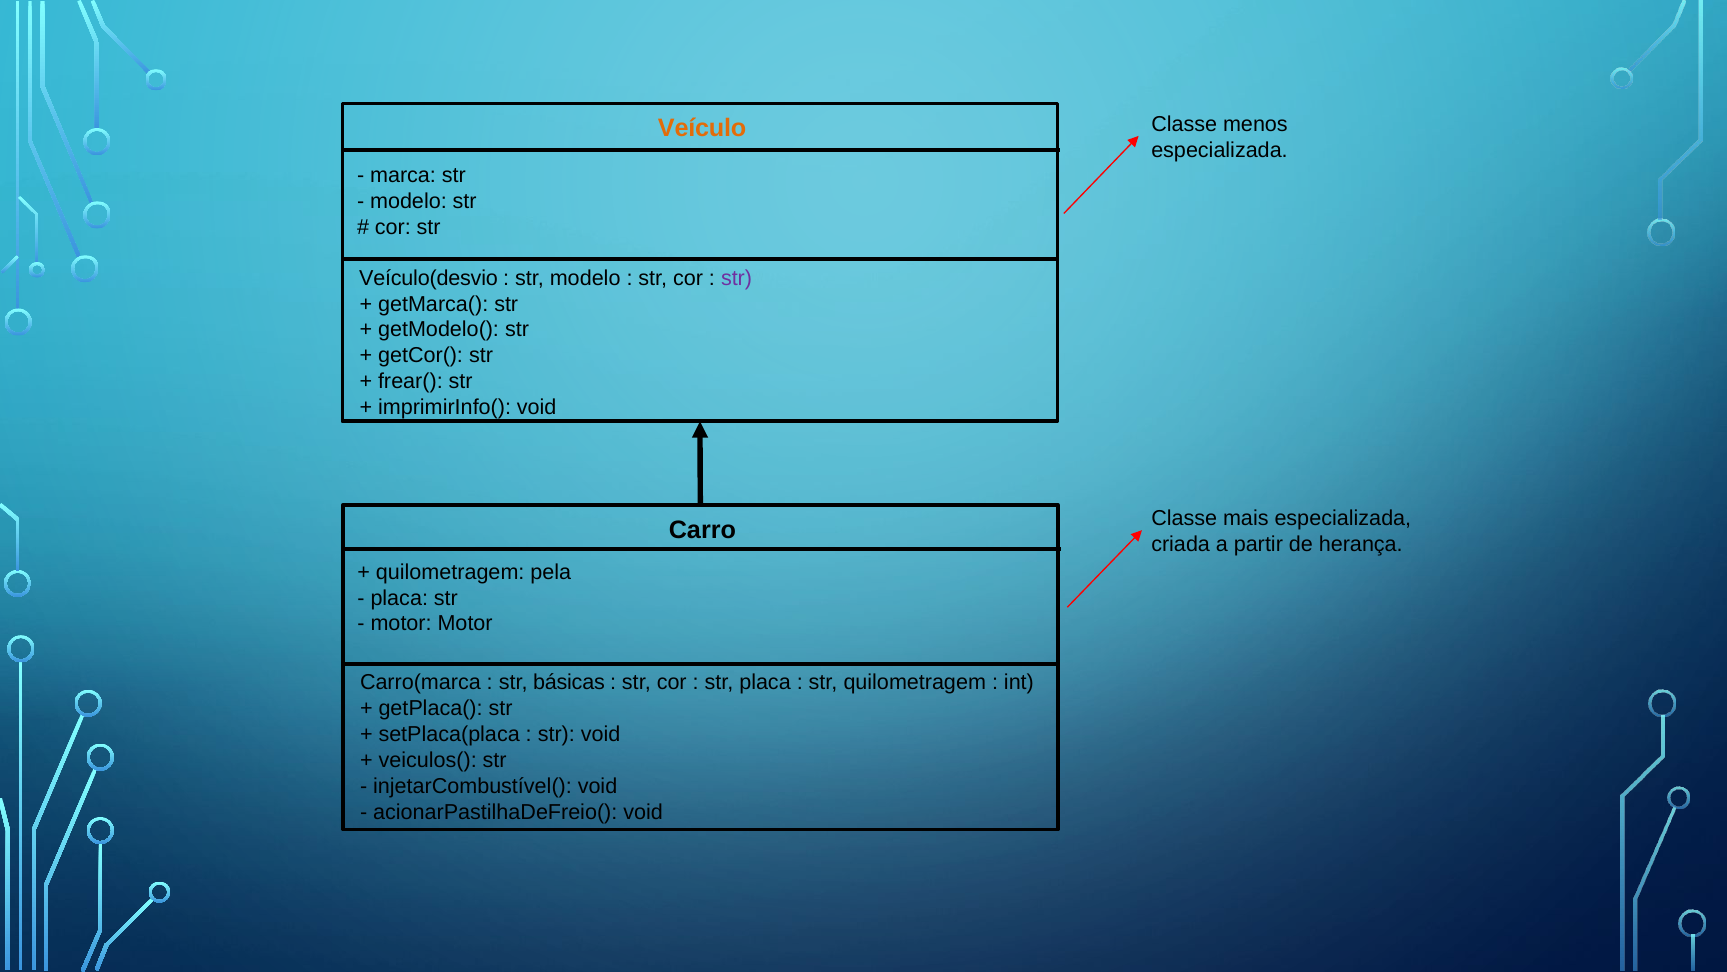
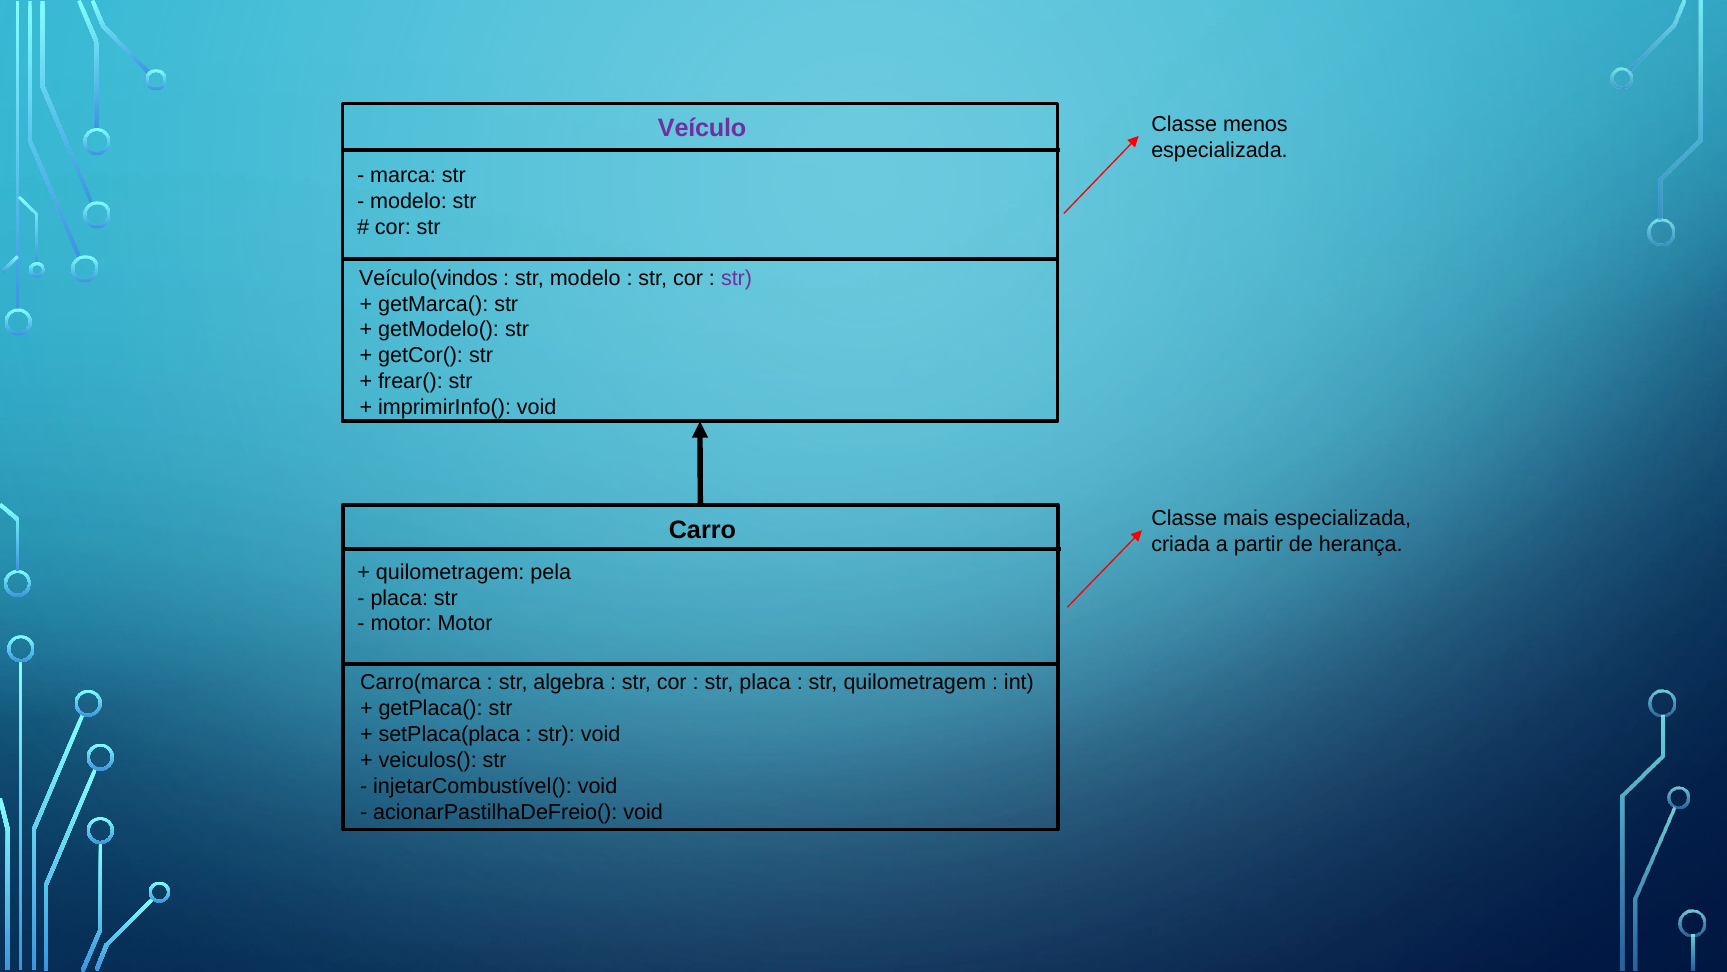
Veículo colour: orange -> purple (702, 129)
Veículo(desvio: Veículo(desvio -> Veículo(vindos (429, 278)
básicas: básicas -> algebra (569, 682)
